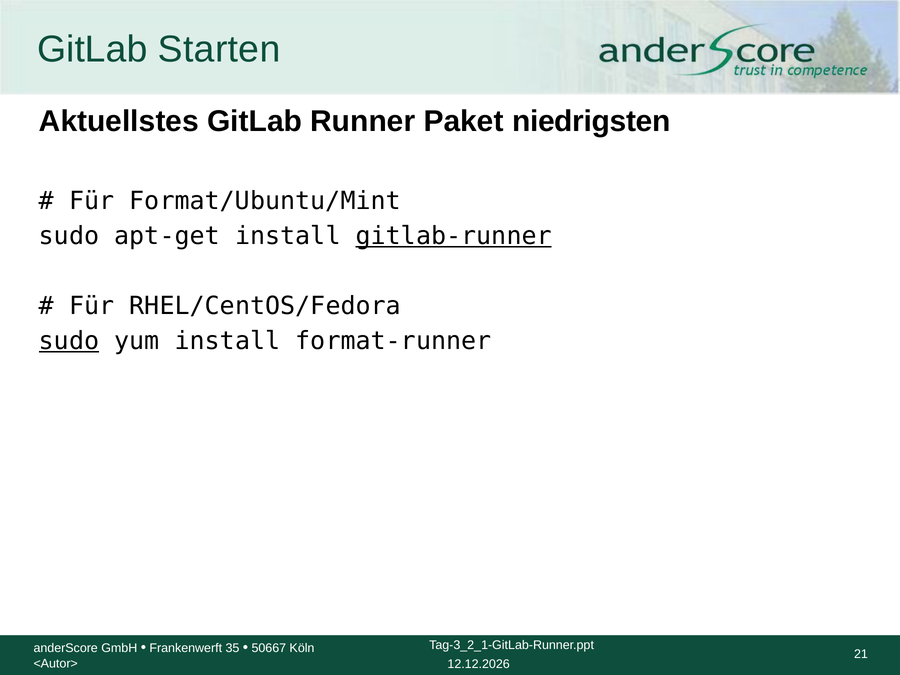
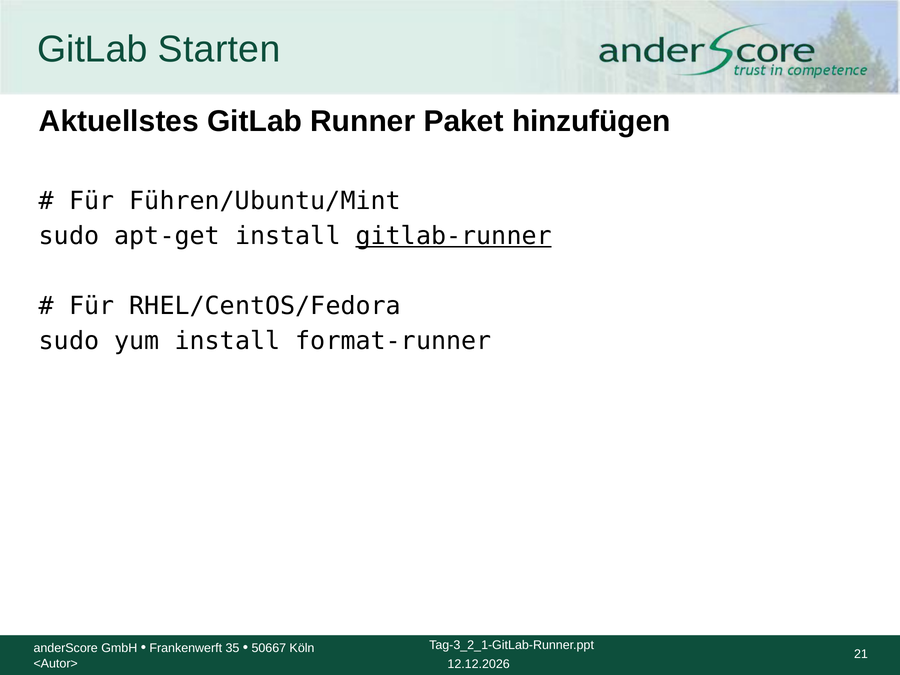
niedrigsten: niedrigsten -> hinzufügen (591, 121)
Format/Ubuntu/Mint: Format/Ubuntu/Mint -> Führen/Ubuntu/Mint (265, 201)
sudo underline: present -> none (69, 341)
